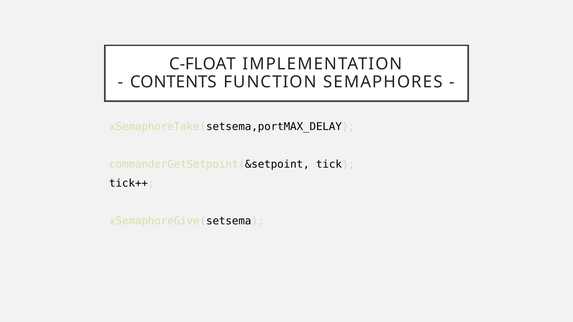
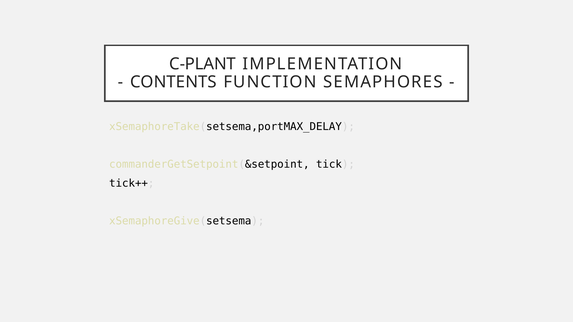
C-FLOAT: C-FLOAT -> C-PLANT (203, 64)
